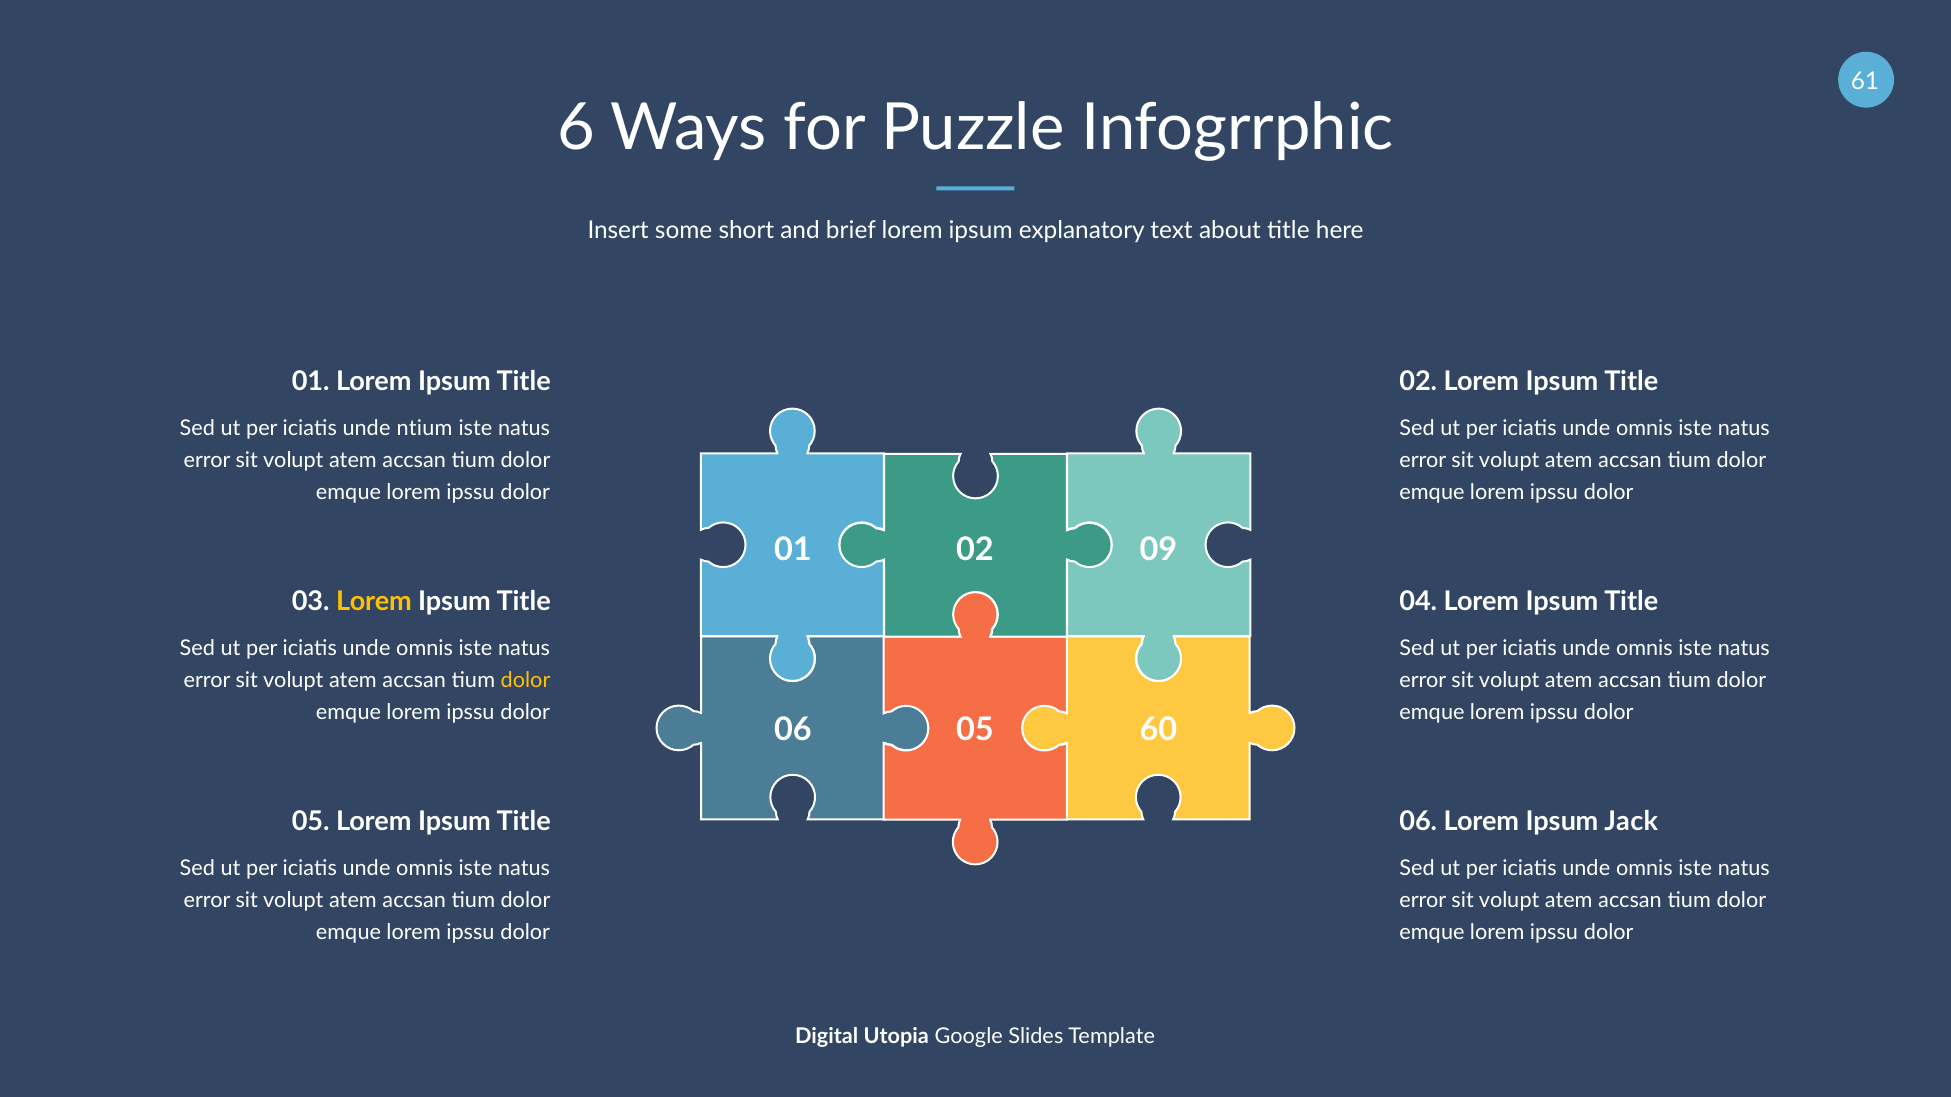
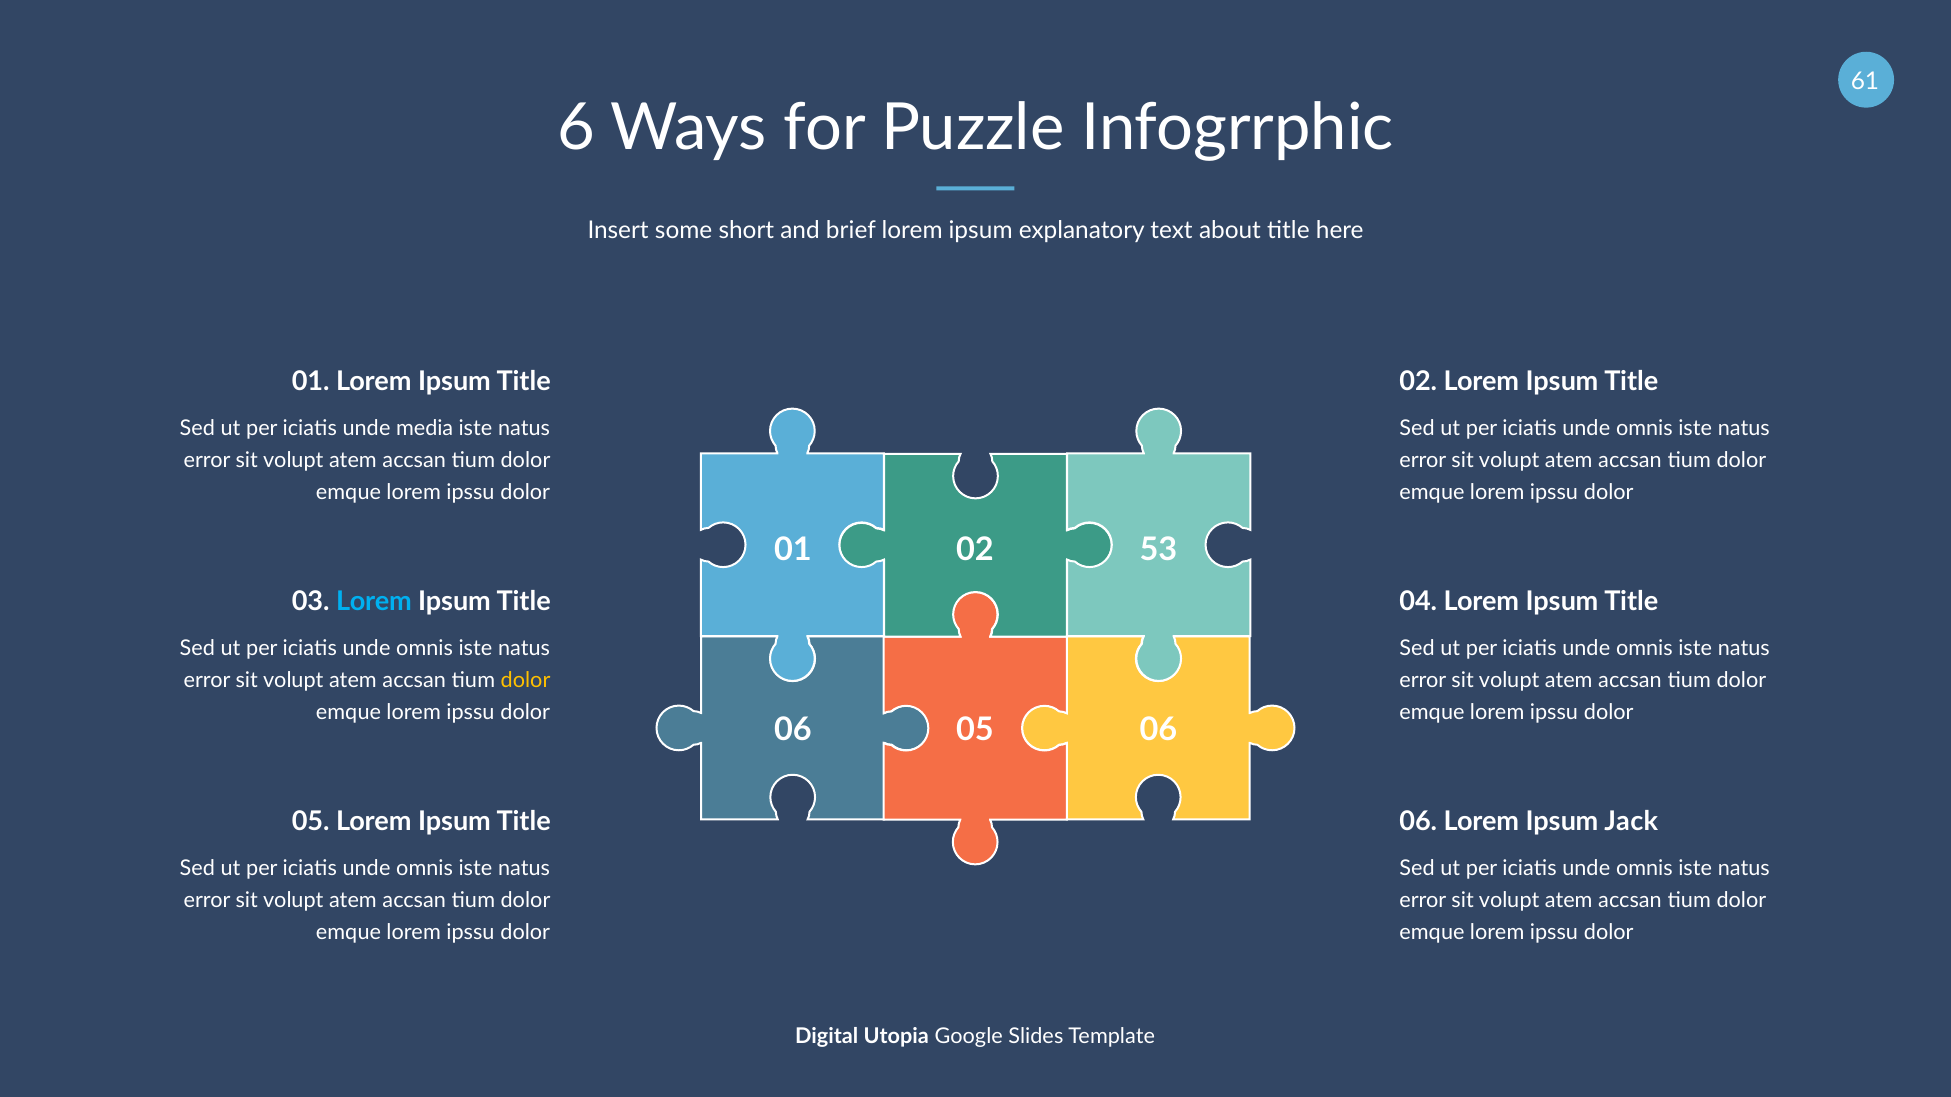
ntium: ntium -> media (425, 428)
09: 09 -> 53 (1158, 550)
Lorem colour: yellow -> light blue (374, 602)
05 60: 60 -> 06 (1158, 730)
